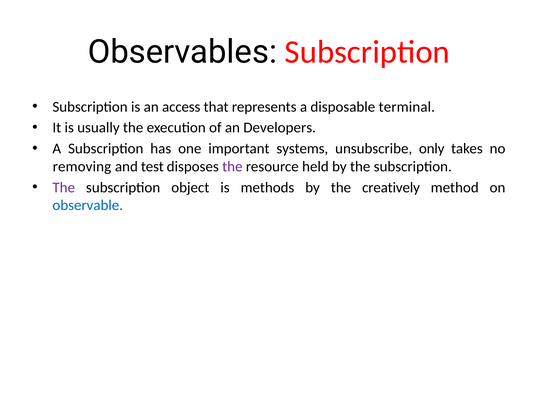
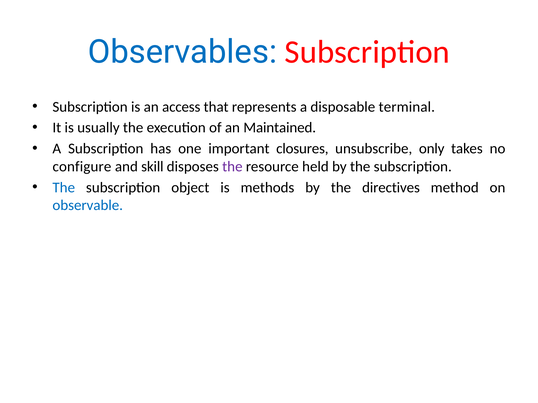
Observables colour: black -> blue (182, 52)
Developers: Developers -> Maintained (280, 128)
systems: systems -> closures (302, 149)
removing: removing -> configure (82, 167)
test: test -> skill (152, 167)
The colour: purple -> blue (64, 188)
creatively: creatively -> directives (391, 188)
